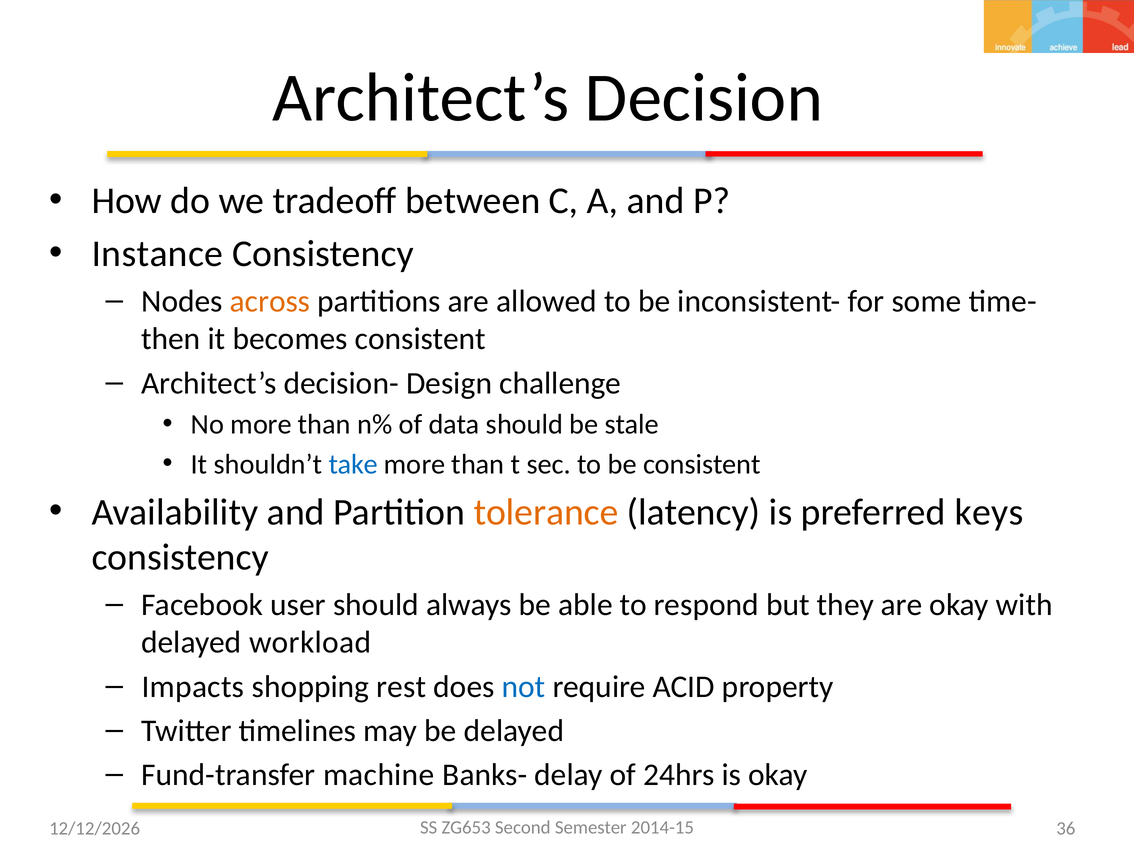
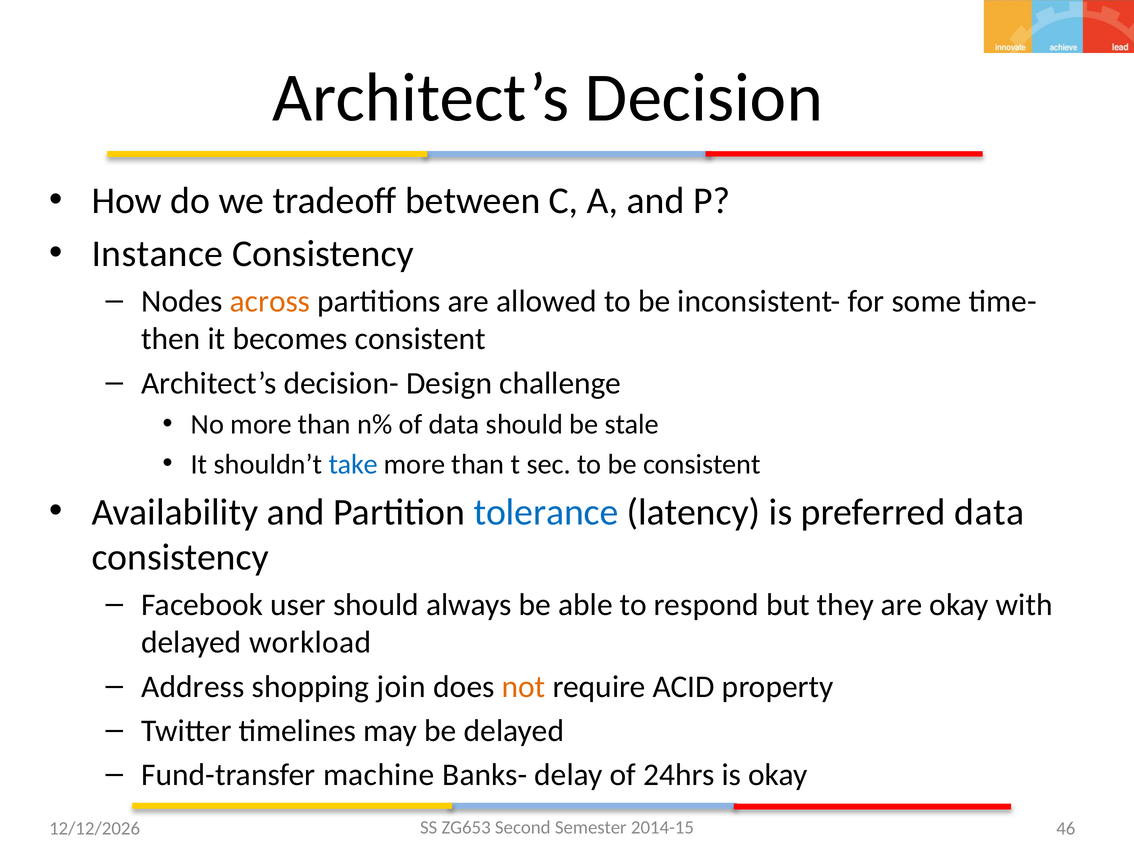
tolerance colour: orange -> blue (546, 512)
preferred keys: keys -> data (989, 512)
Impacts: Impacts -> Address (193, 687)
rest: rest -> join (401, 687)
not colour: blue -> orange (524, 687)
36: 36 -> 46 (1066, 829)
